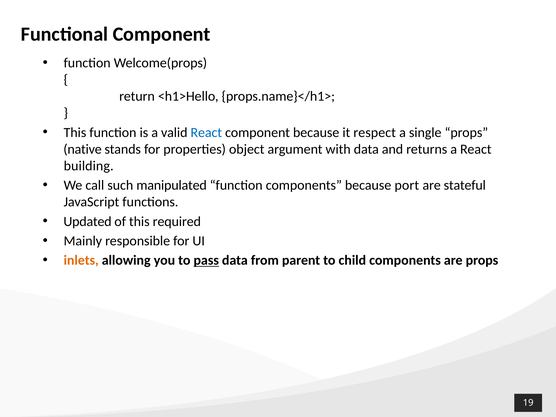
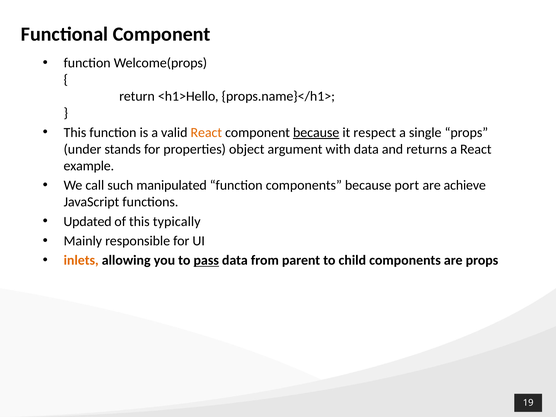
React colour: blue -> orange (206, 132)
because underline: none -> present (316, 132)
native: native -> under (83, 149)
building: building -> example (89, 166)
stateful: stateful -> achieve (465, 185)
required: required -> typically (177, 221)
